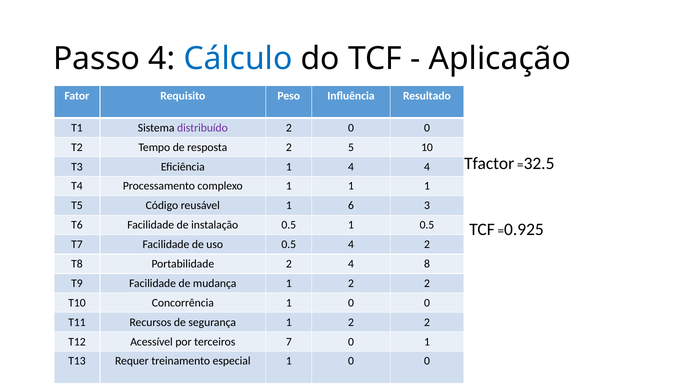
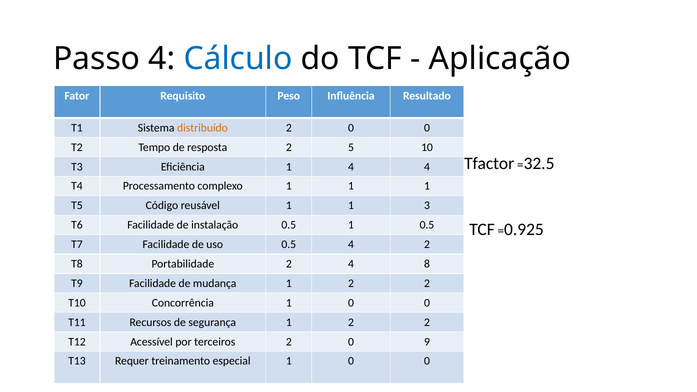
distribuído colour: purple -> orange (202, 128)
reusável 1 6: 6 -> 1 (351, 206)
terceiros 7: 7 -> 2 (289, 342)
0 1: 1 -> 9 (427, 342)
